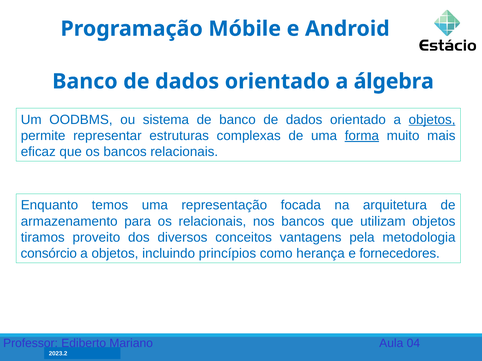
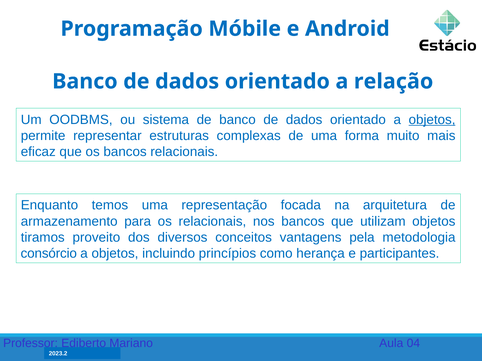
álgebra: álgebra -> relação (394, 82)
forma underline: present -> none (362, 136)
fornecedores: fornecedores -> participantes (400, 254)
